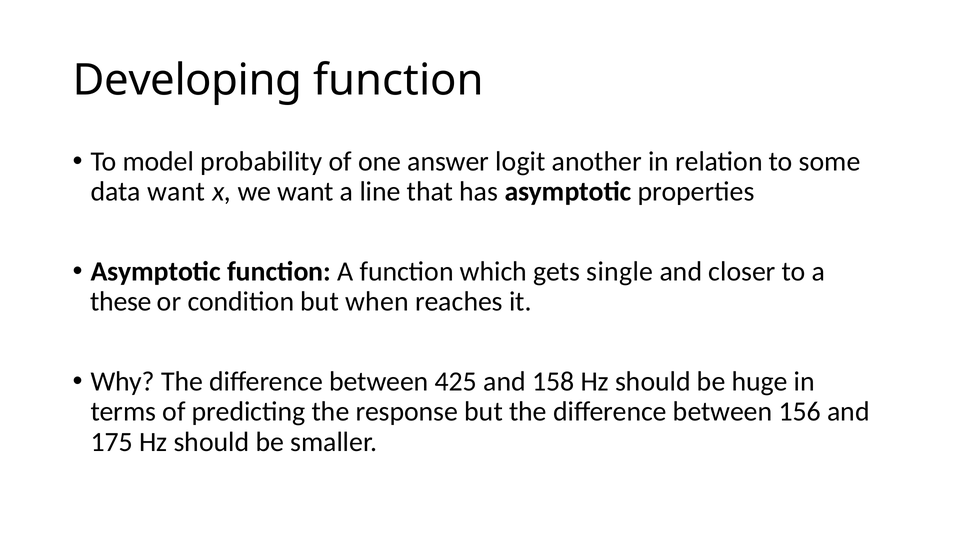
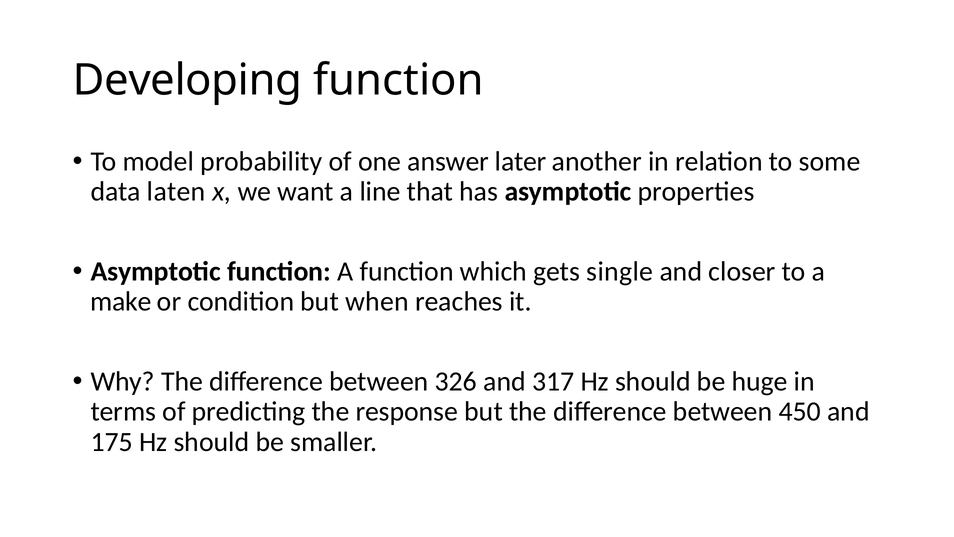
logit: logit -> later (521, 161)
data want: want -> laten (176, 191)
these: these -> make (121, 301)
425: 425 -> 326 (456, 381)
158: 158 -> 317 (553, 381)
156: 156 -> 450 (800, 411)
